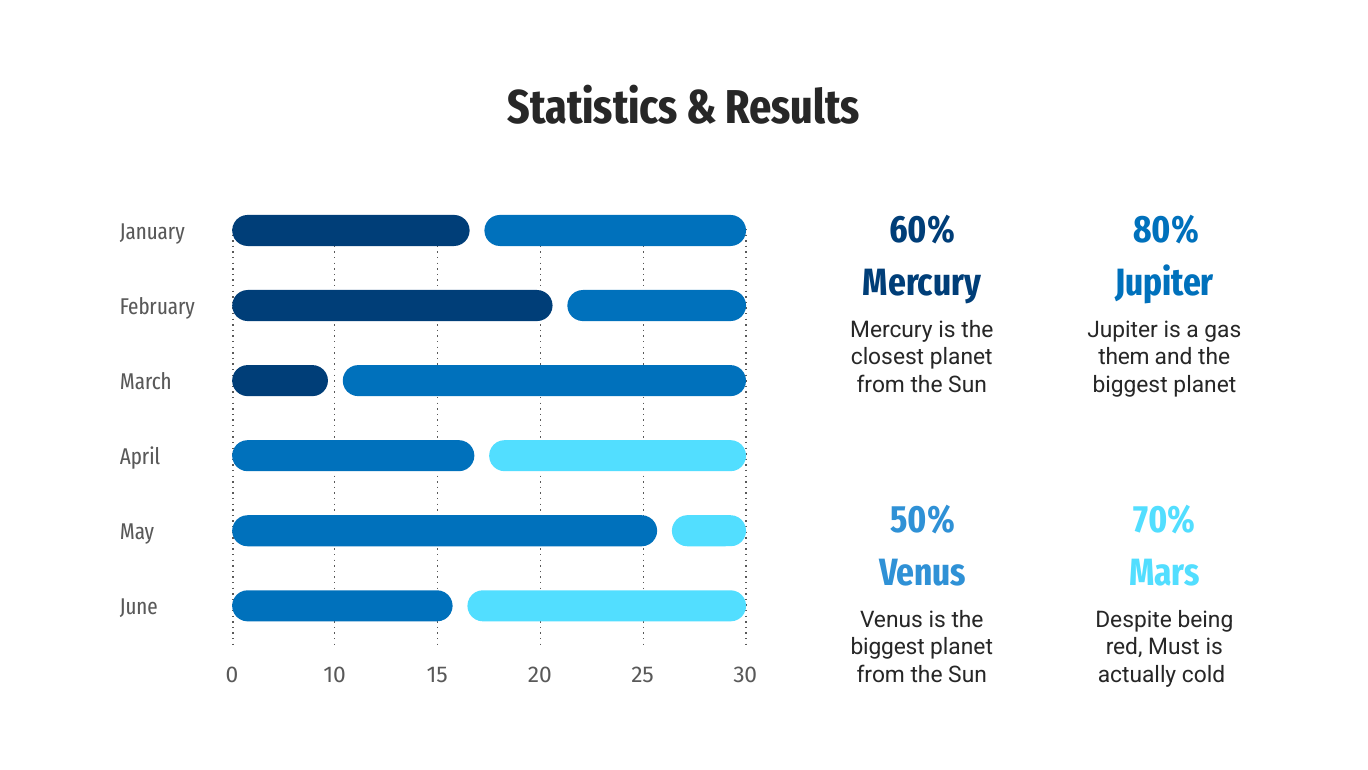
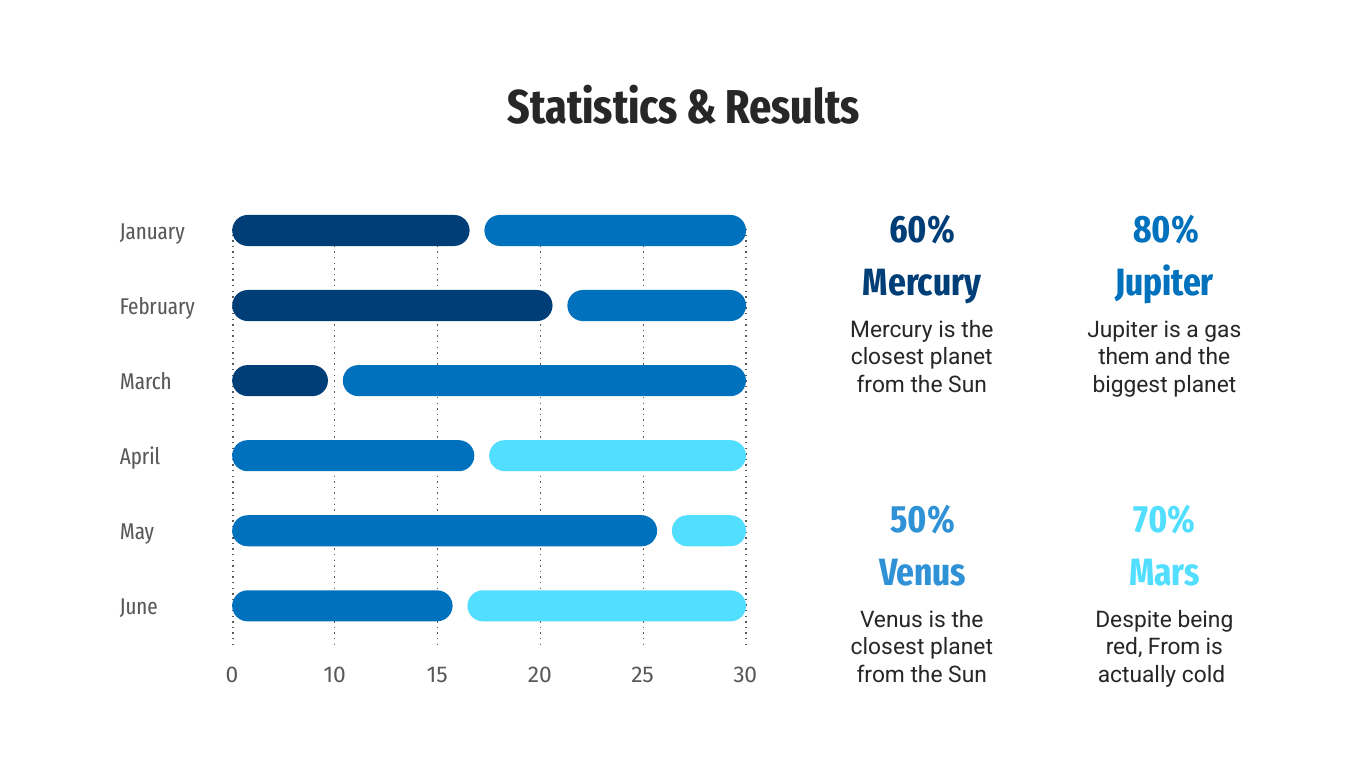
biggest: biggest -> closest (888, 647)
red Must: Must -> From (1174, 647)
